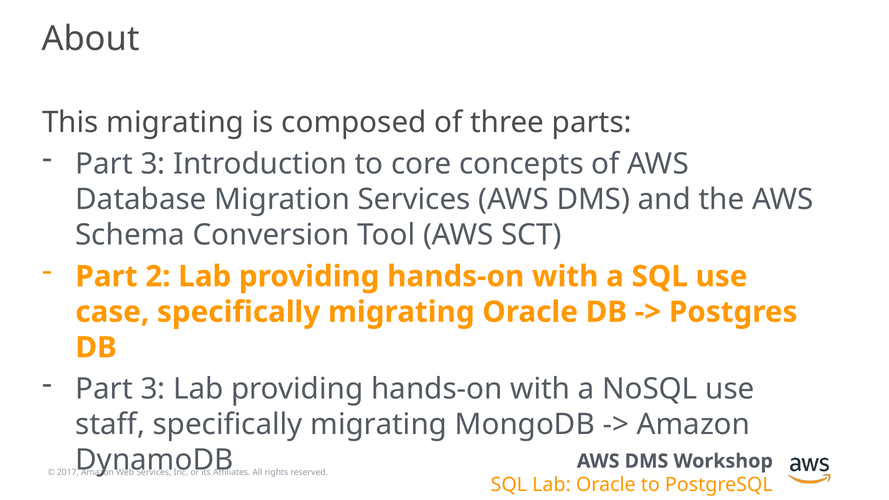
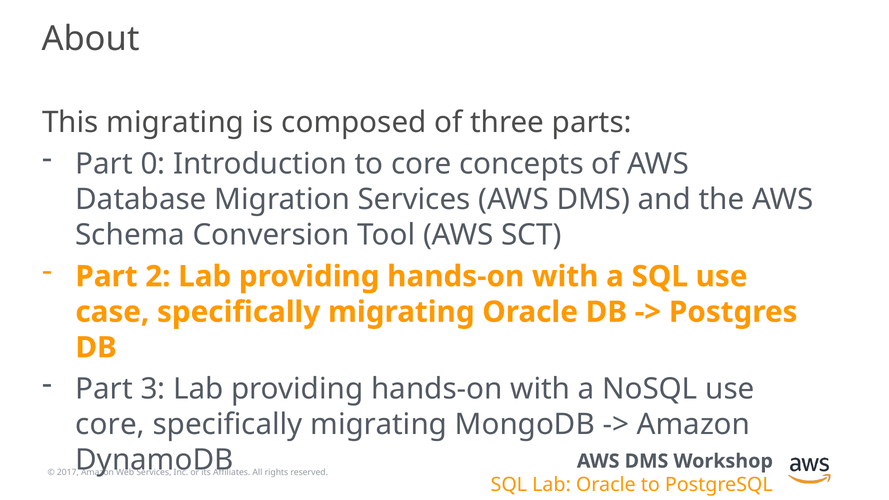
3: 3 -> 0 (153, 164)
staff: staff -> core (110, 425)
